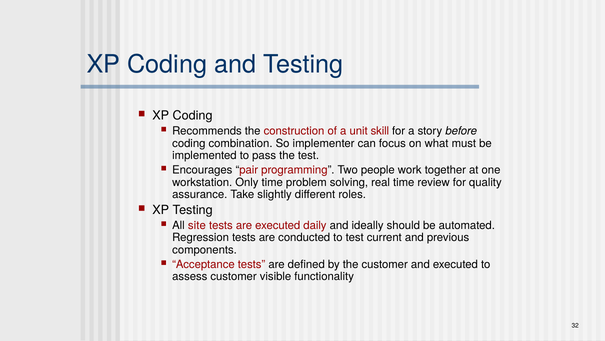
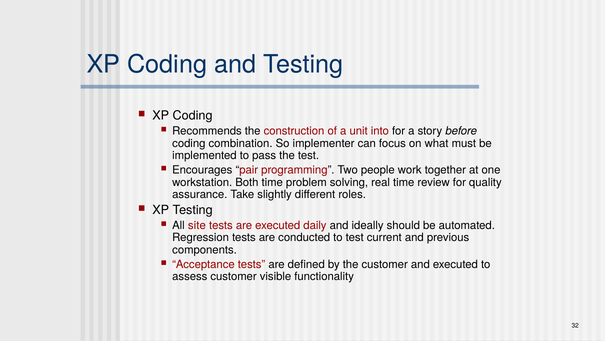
skill: skill -> into (380, 131)
Only: Only -> Both (247, 182)
